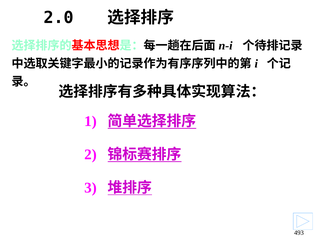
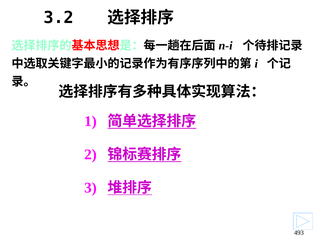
2.0: 2.0 -> 3.2 (59, 18)
